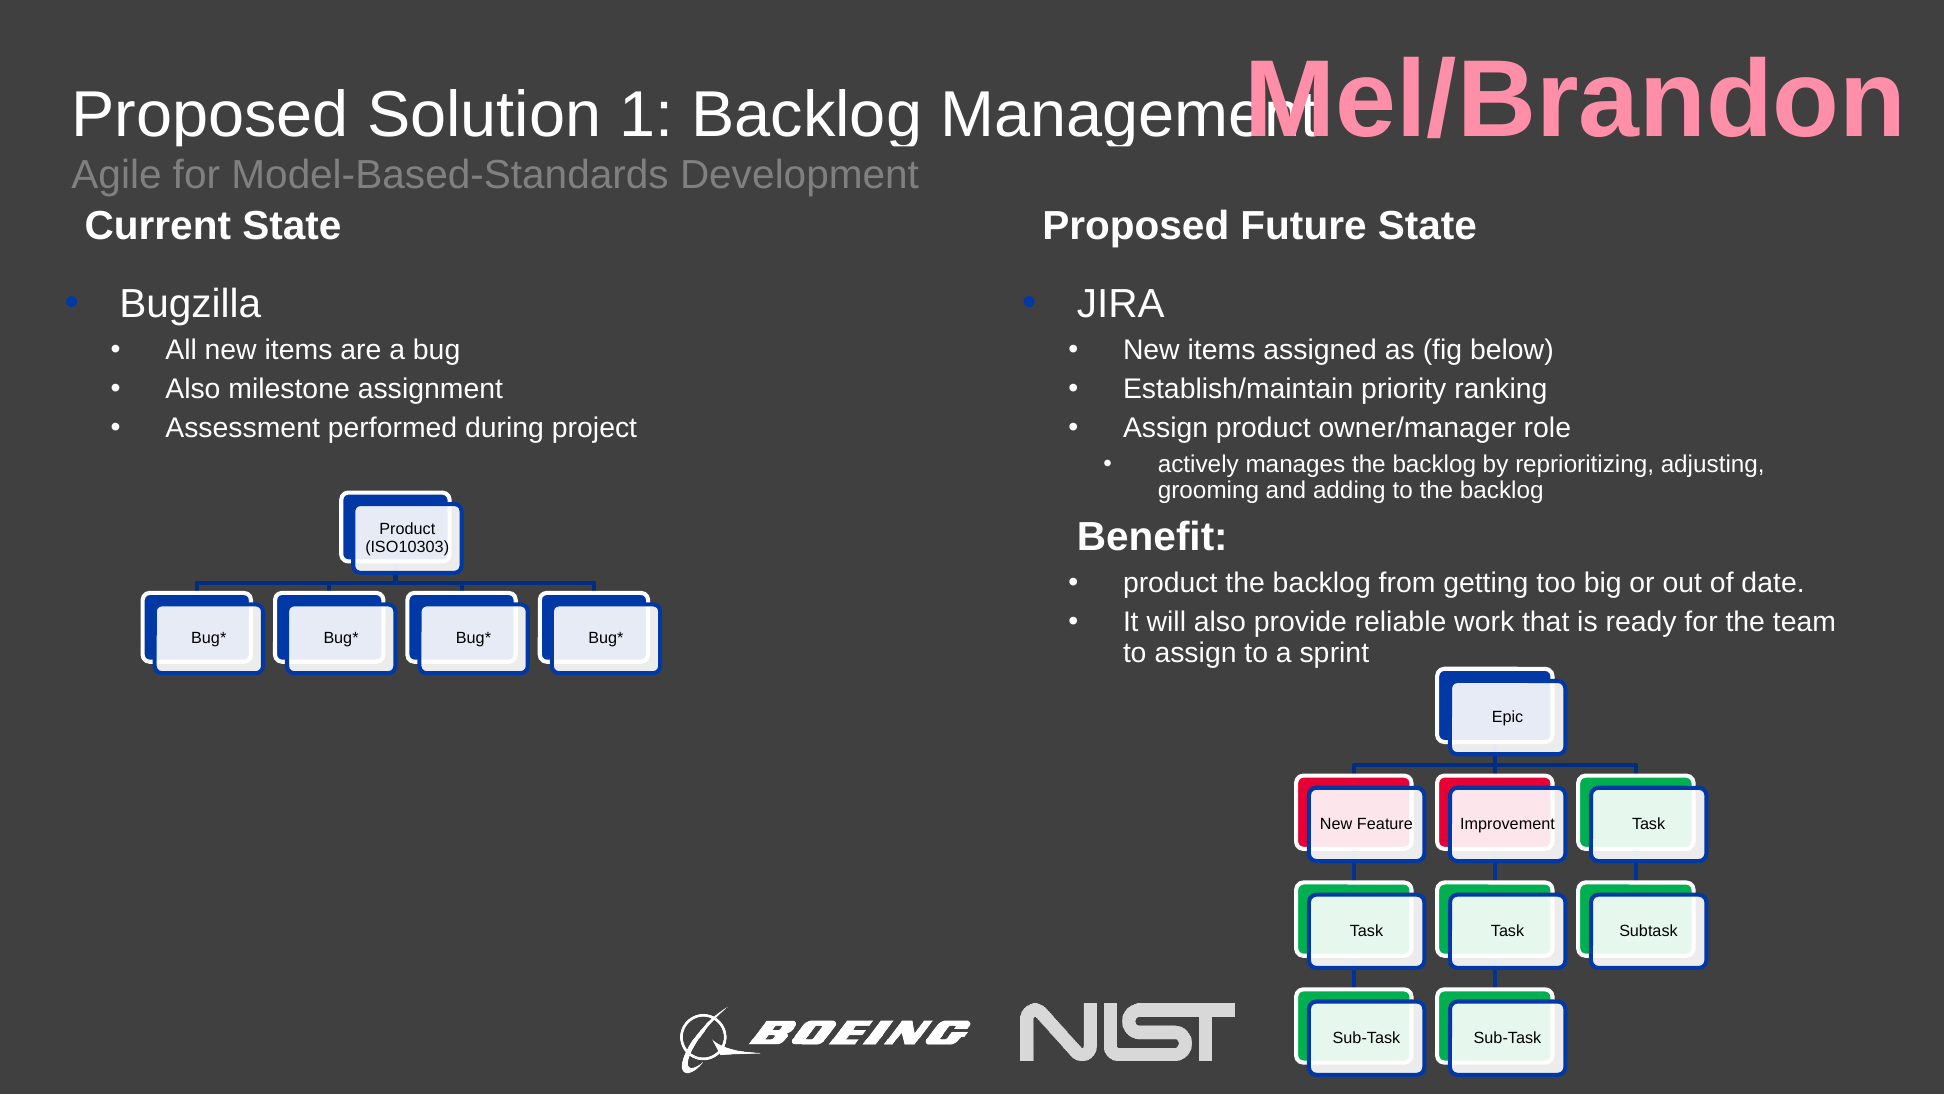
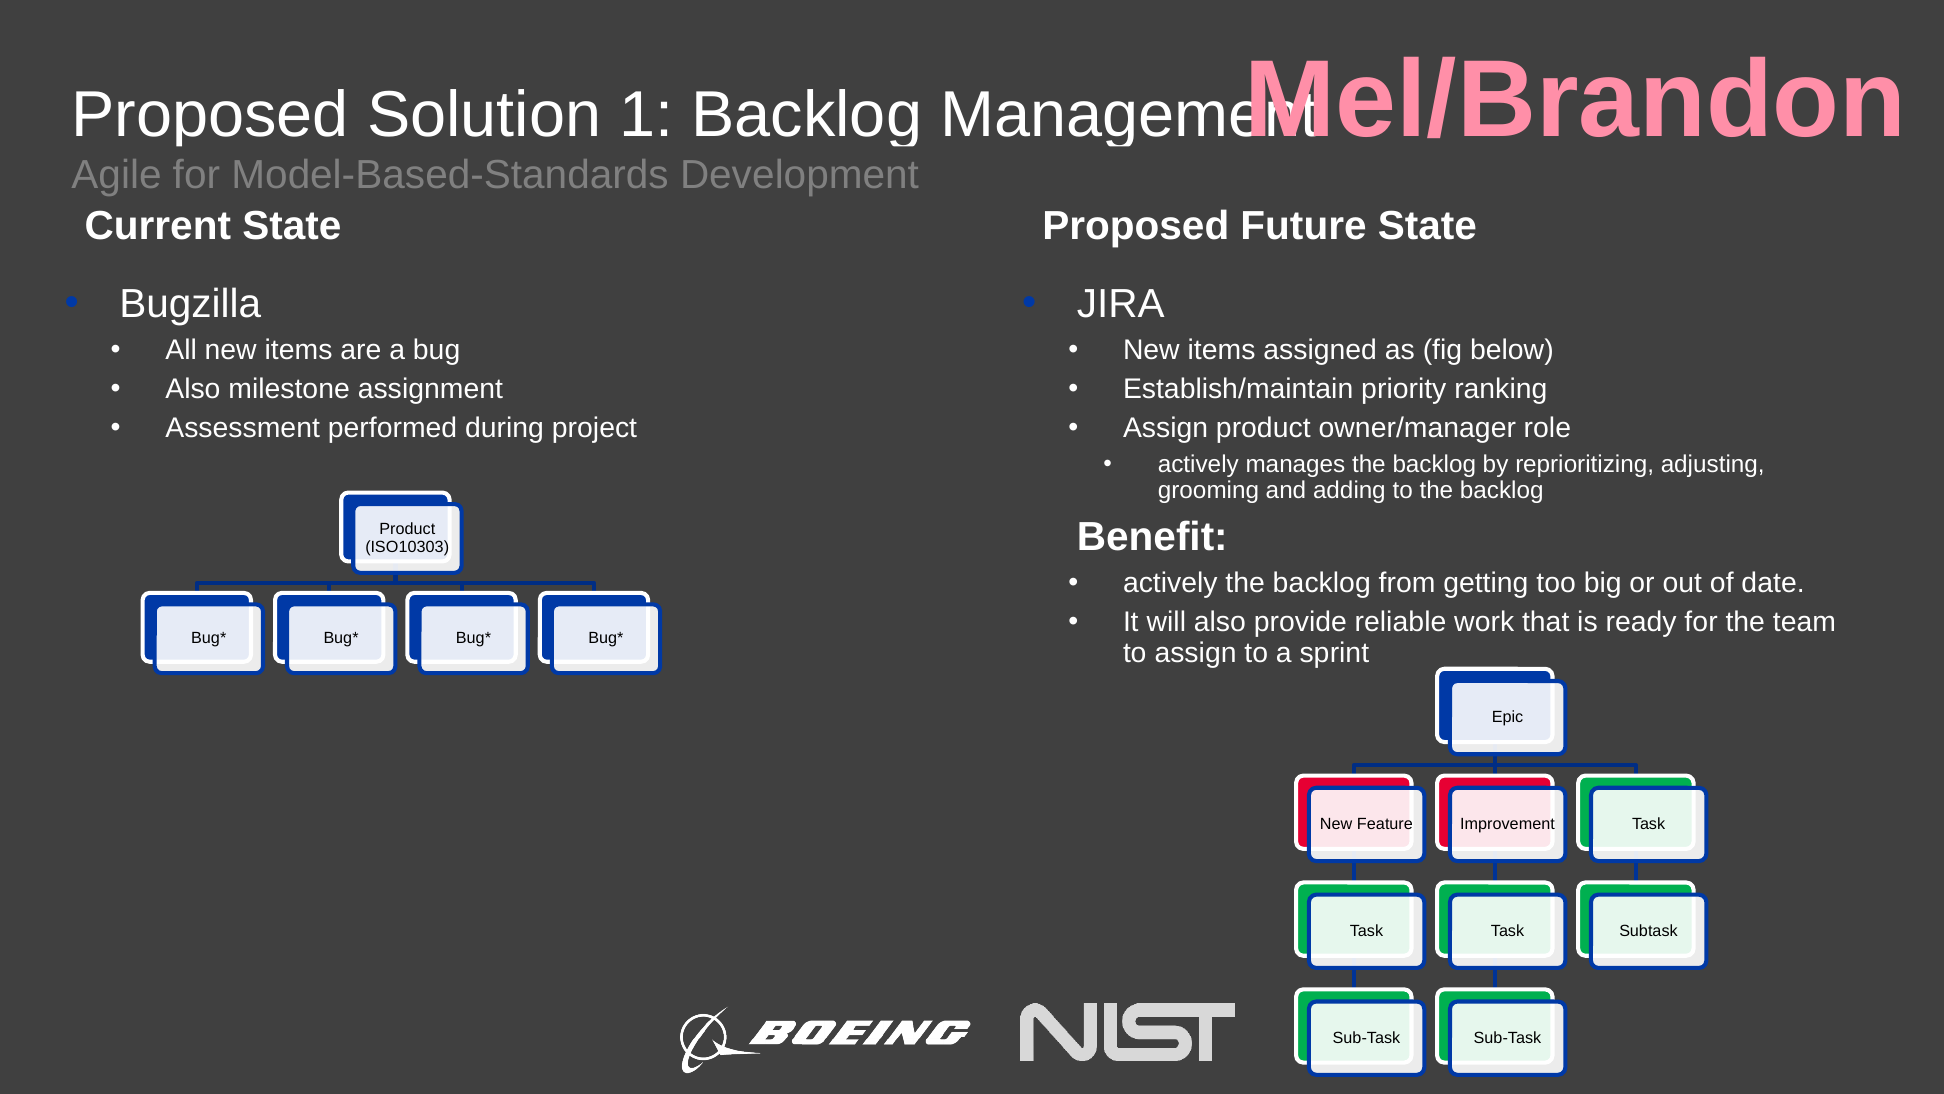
product: product -> actively (1170, 583)
